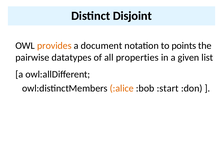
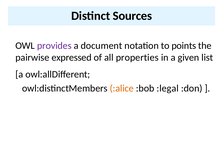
Disjoint: Disjoint -> Sources (132, 16)
provides colour: orange -> purple (54, 46)
datatypes: datatypes -> expressed (72, 58)
:start: :start -> :legal (168, 88)
